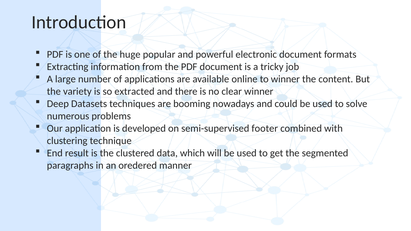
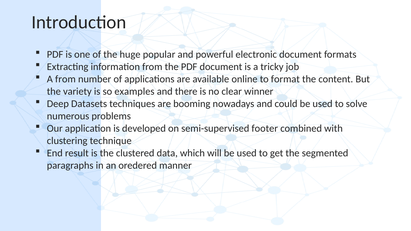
A large: large -> from (65, 79)
to winner: winner -> format (285, 79)
extracted: extracted -> examples (134, 91)
